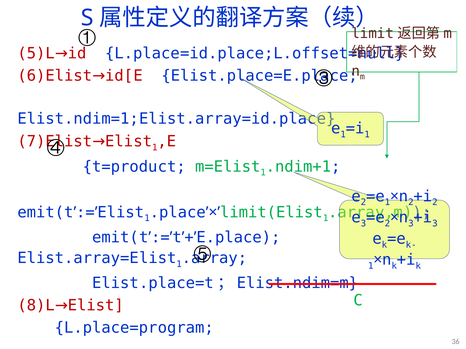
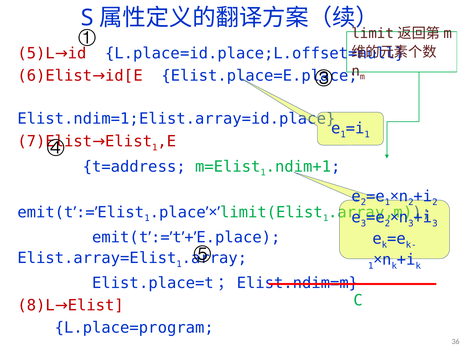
t=product: t=product -> t=address (134, 167)
